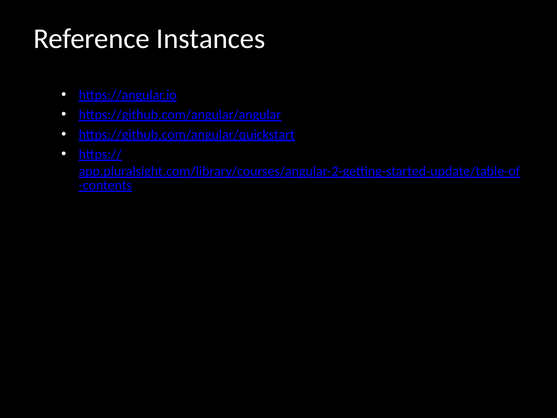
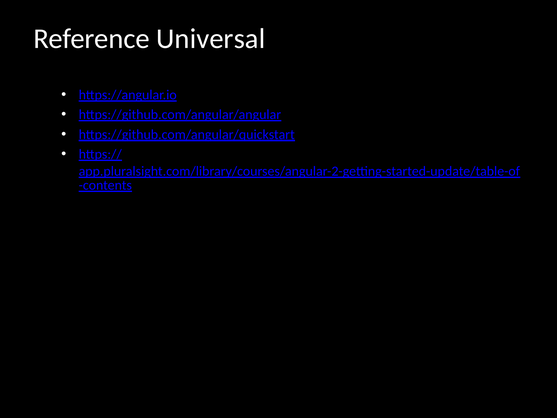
Instances: Instances -> Universal (211, 39)
